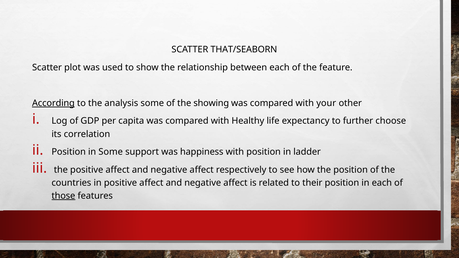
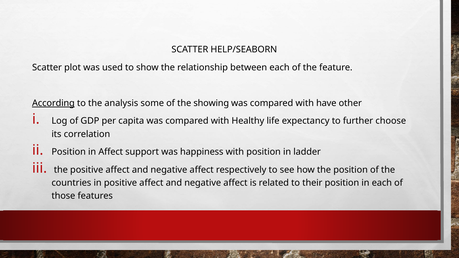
THAT/SEABORN: THAT/SEABORN -> HELP/SEABORN (244, 50)
your: your -> have (326, 103)
in Some: Some -> Aﬀect (111, 152)
those underline: present -> none (63, 196)
